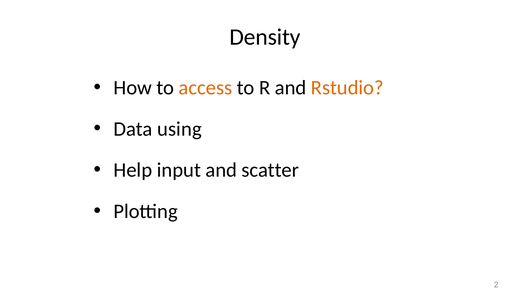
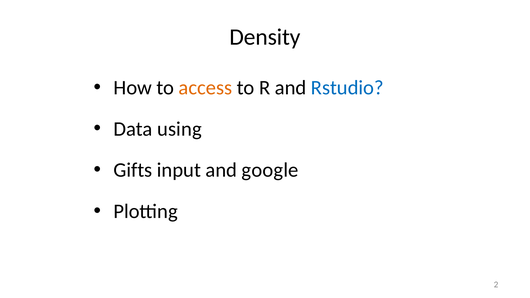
Rstudio colour: orange -> blue (347, 88)
Help: Help -> Gifts (133, 170)
scatter: scatter -> google (270, 170)
